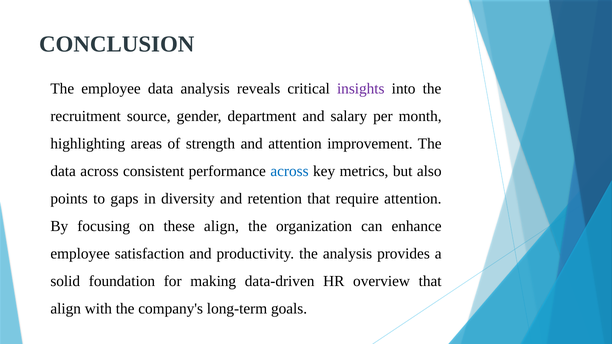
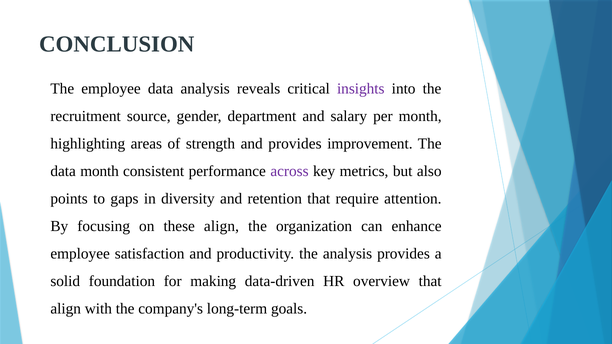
and attention: attention -> provides (295, 144)
data across: across -> month (100, 171)
across colour: blue -> purple (289, 171)
